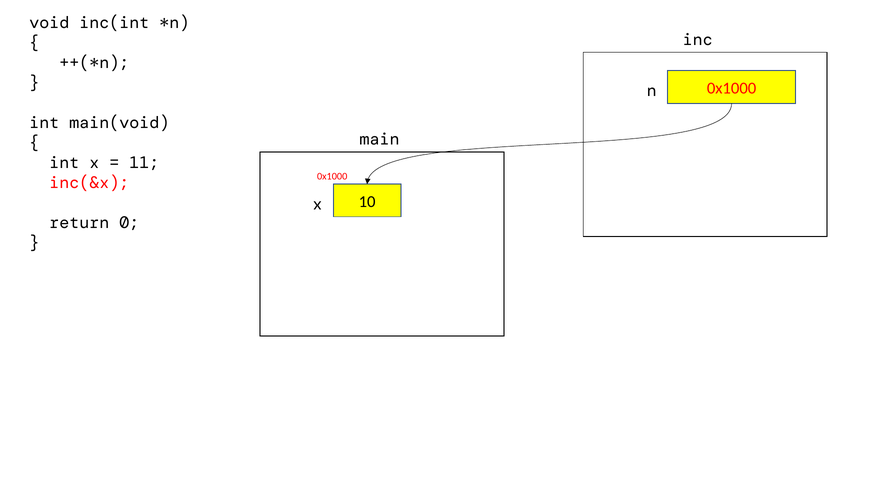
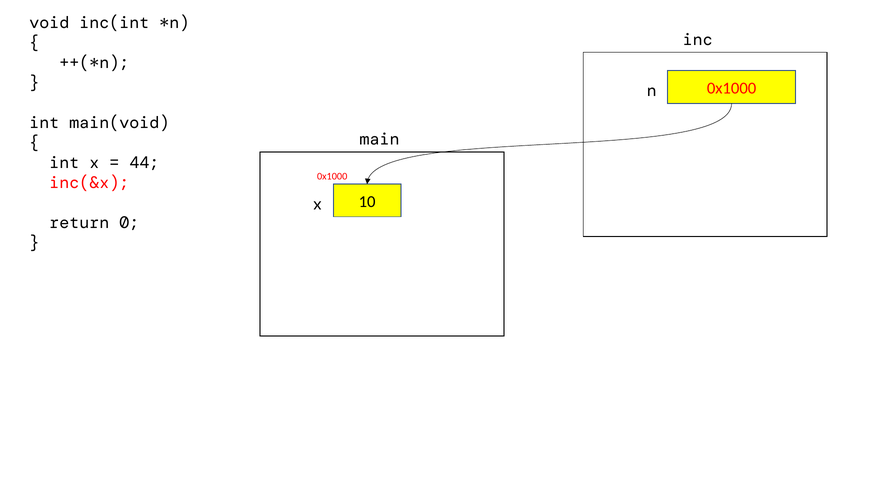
11: 11 -> 44 (144, 163)
